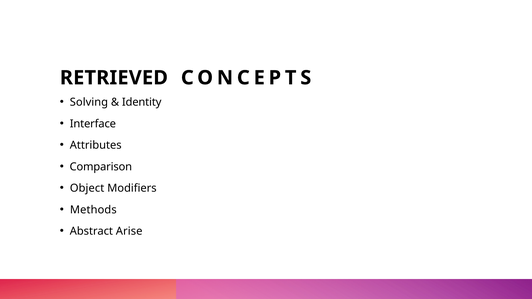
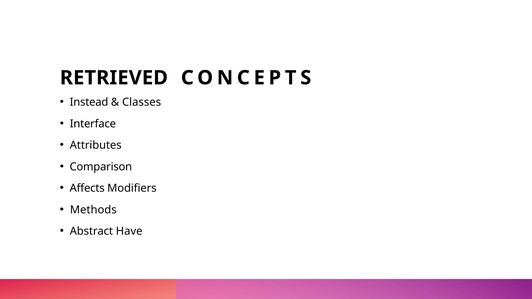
Solving: Solving -> Instead (89, 102)
Identity: Identity -> Classes (142, 102)
Object: Object -> Affects (87, 188)
Arise: Arise -> Have (129, 231)
